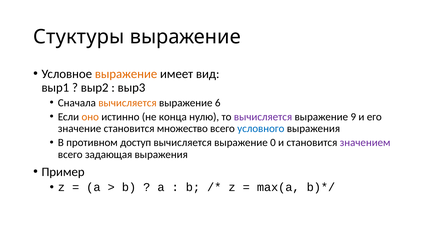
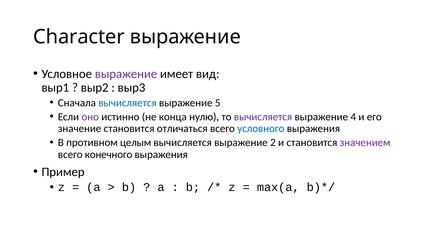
Стуктуры: Стуктуры -> Character (79, 37)
выражение colour: orange -> purple (126, 74)
вычисляется colour: orange -> blue (127, 103)
6: 6 -> 5 (218, 103)
оно colour: orange -> purple (90, 117)
9: 9 -> 4 (353, 117)
множество: множество -> отличаться (182, 129)
доступ: доступ -> целым (136, 143)
0: 0 -> 2 (273, 143)
задающая: задающая -> конечного (109, 154)
